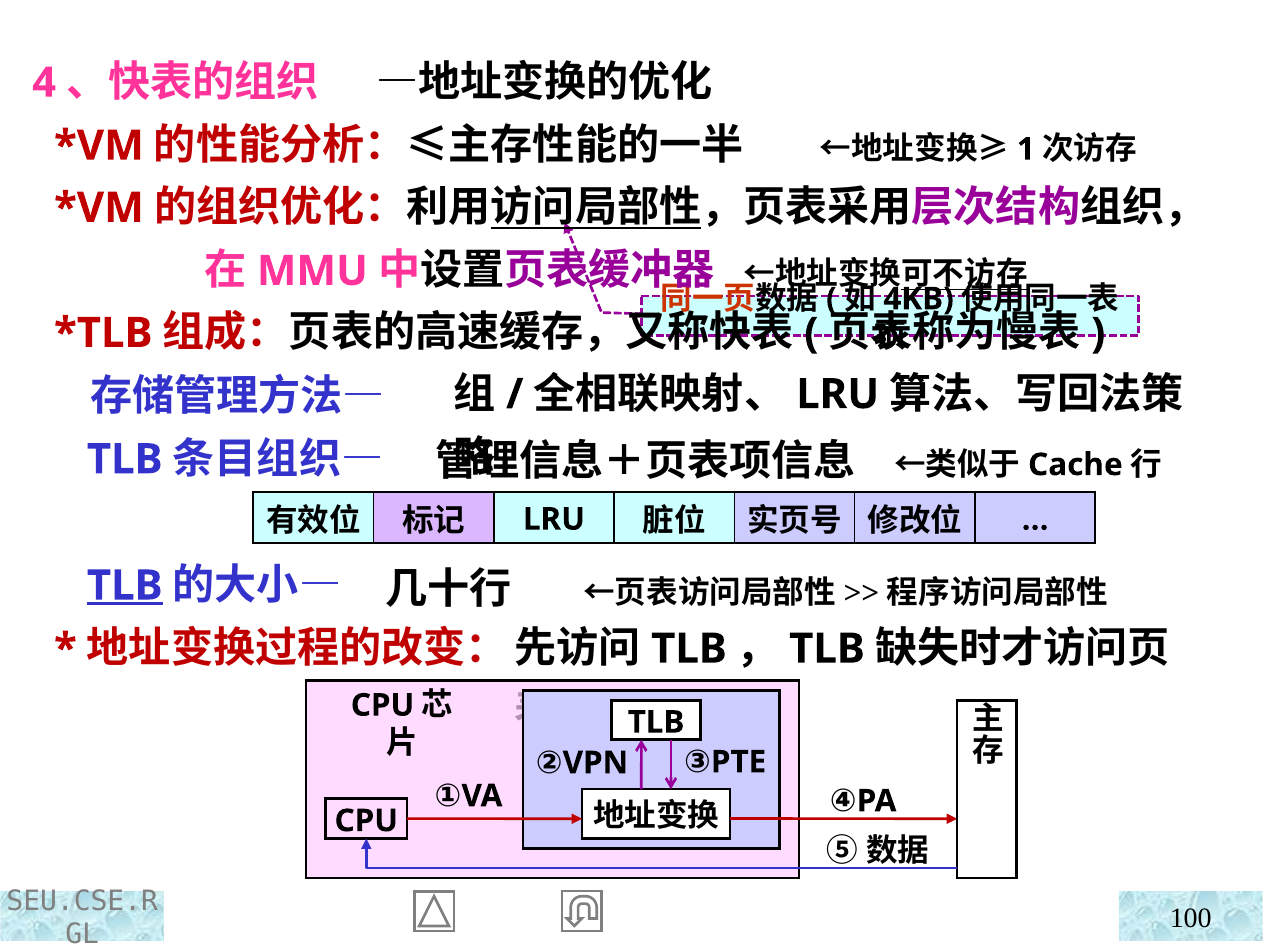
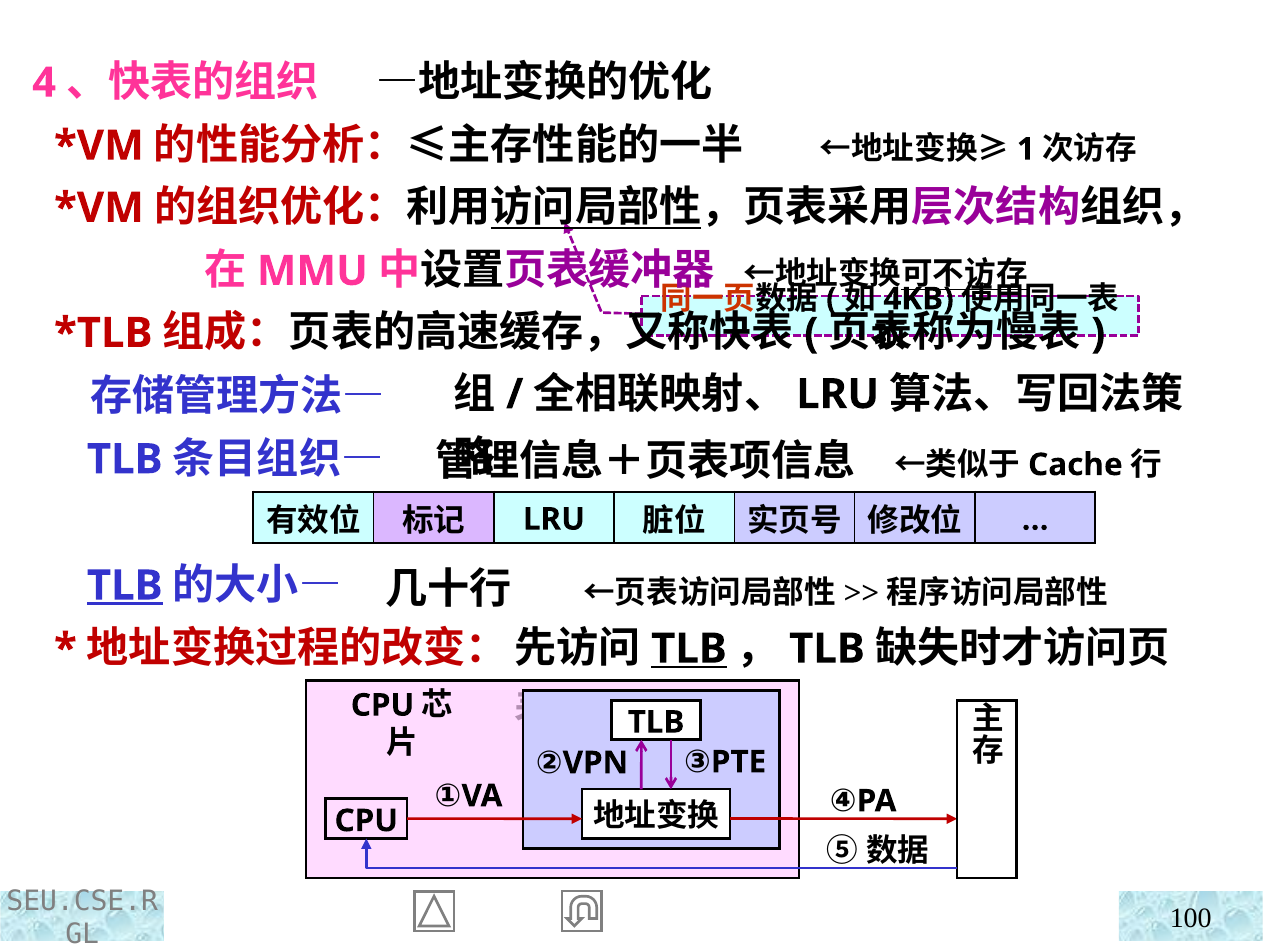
TLB underline: none -> present (689, 649)
